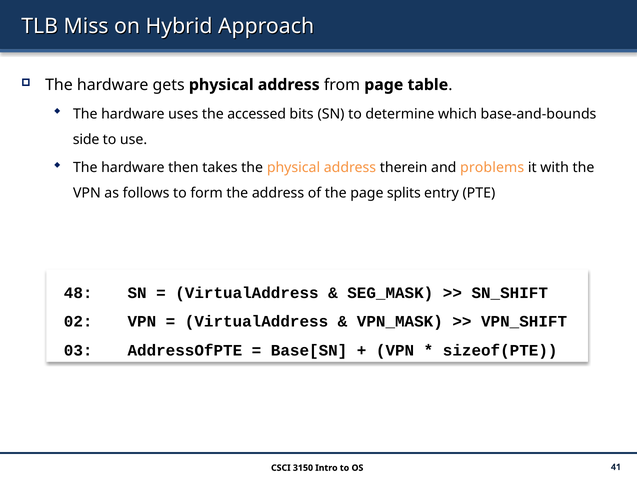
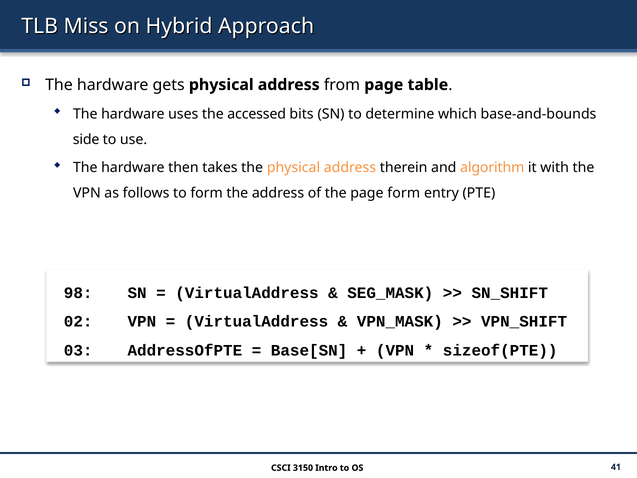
problems: problems -> algorithm (492, 168)
page splits: splits -> form (404, 193)
48: 48 -> 98 (78, 293)
